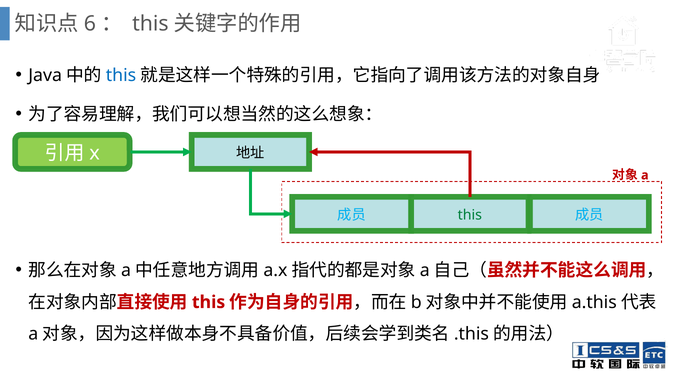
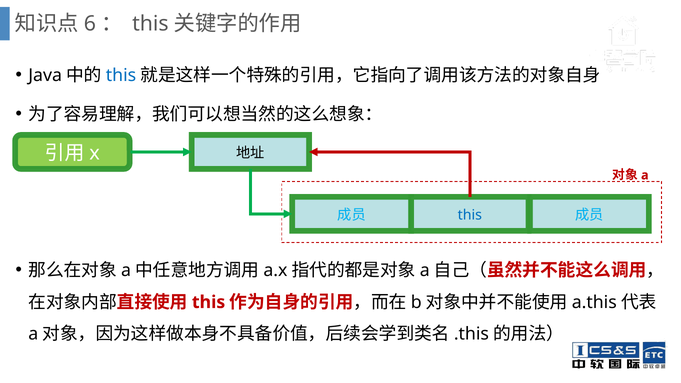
this colour: green -> blue (470, 215)
